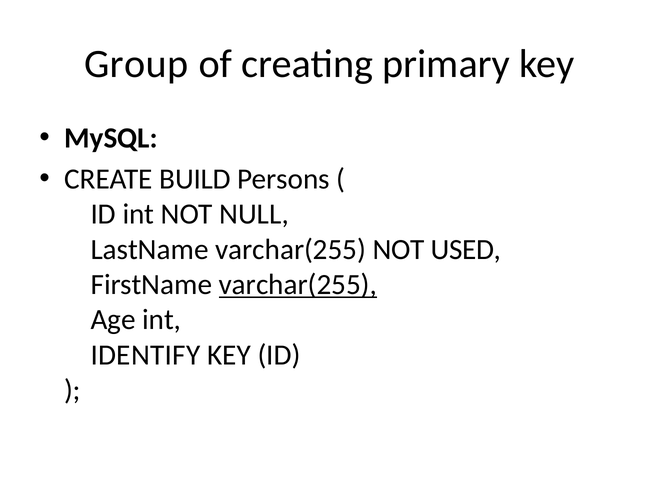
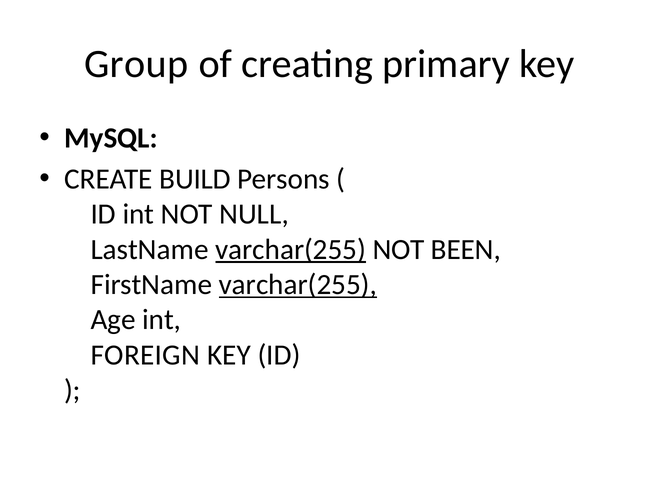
varchar(255 underline: none -> present (291, 249)
USED: USED -> BEEN (466, 249)
IDENTIFY: IDENTIFY -> FOREIGN (145, 355)
